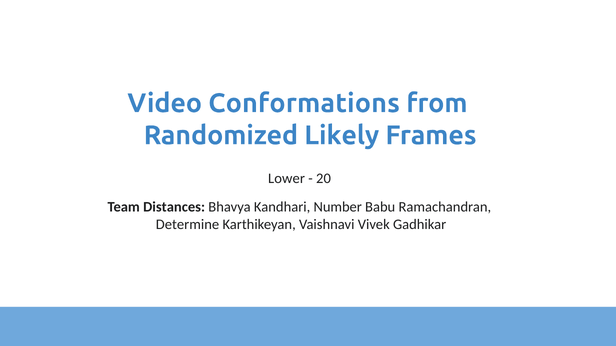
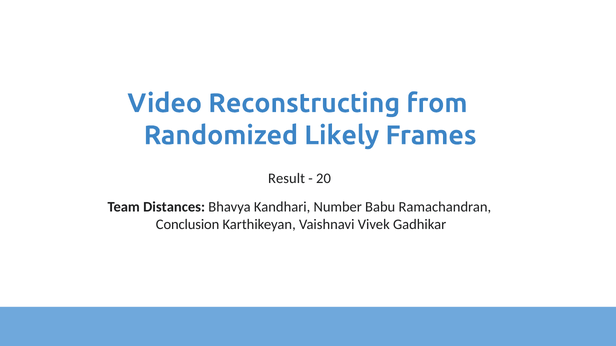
Conformations: Conformations -> Reconstructing (304, 103)
Lower: Lower -> Result (287, 179)
Determine: Determine -> Conclusion (188, 225)
